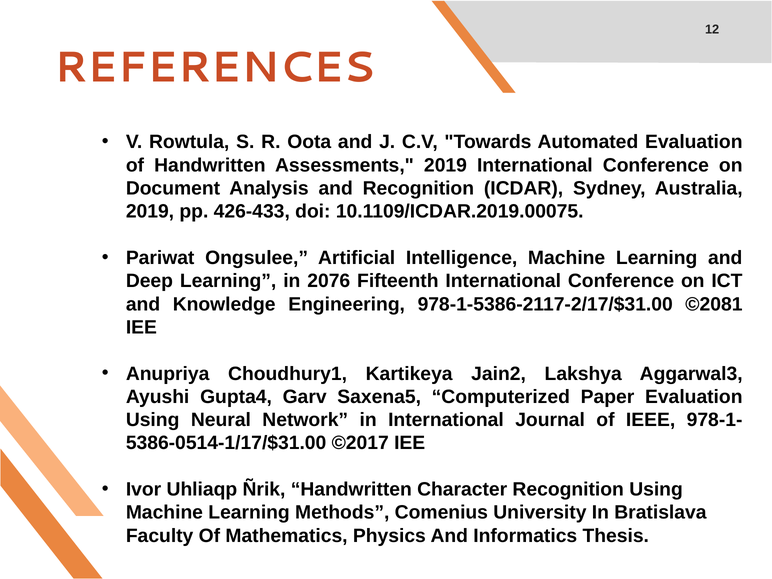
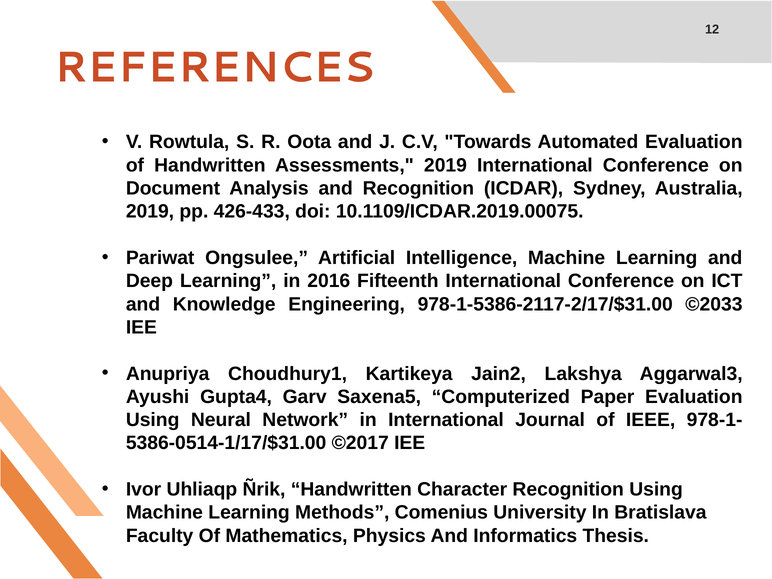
2076: 2076 -> 2016 (329, 281)
©2081: ©2081 -> ©2033 (714, 304)
